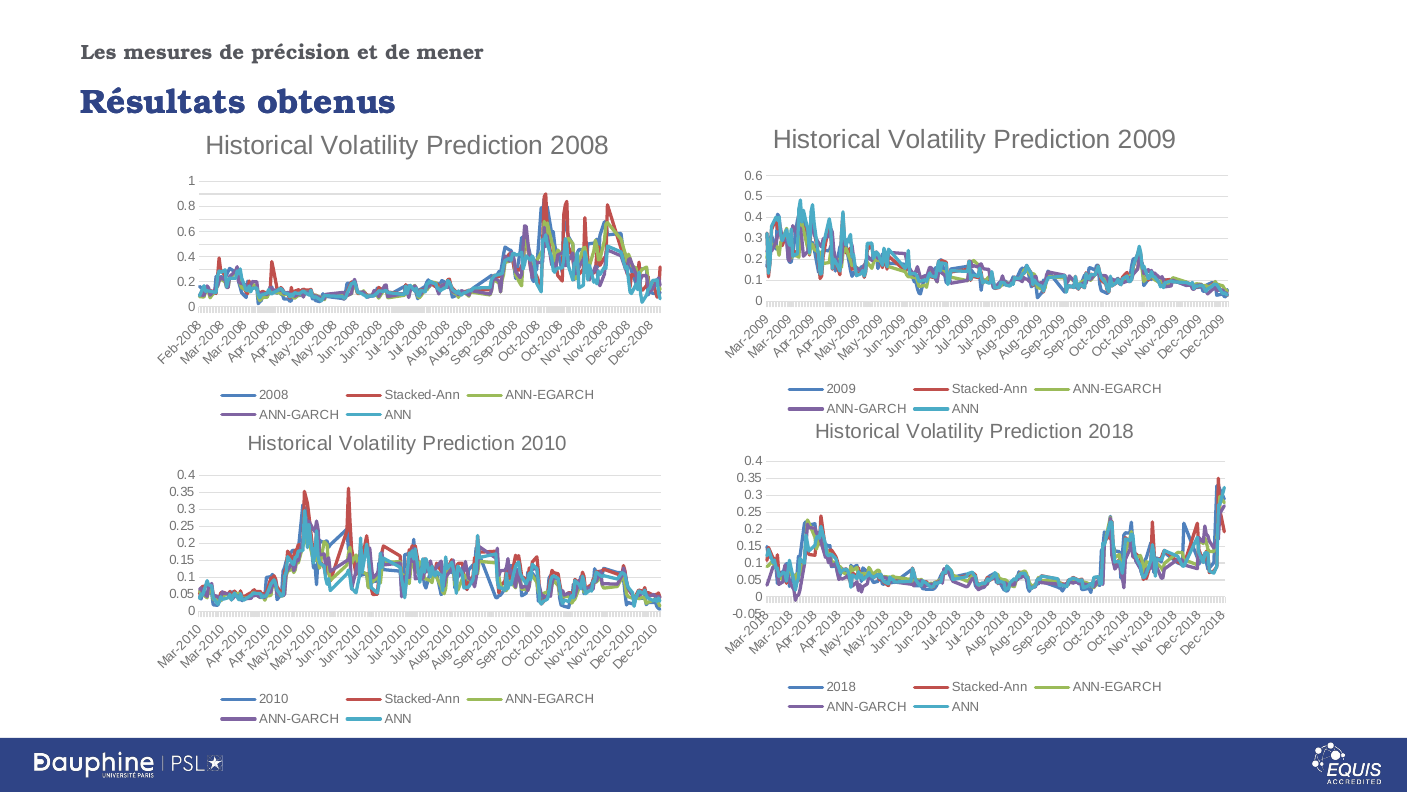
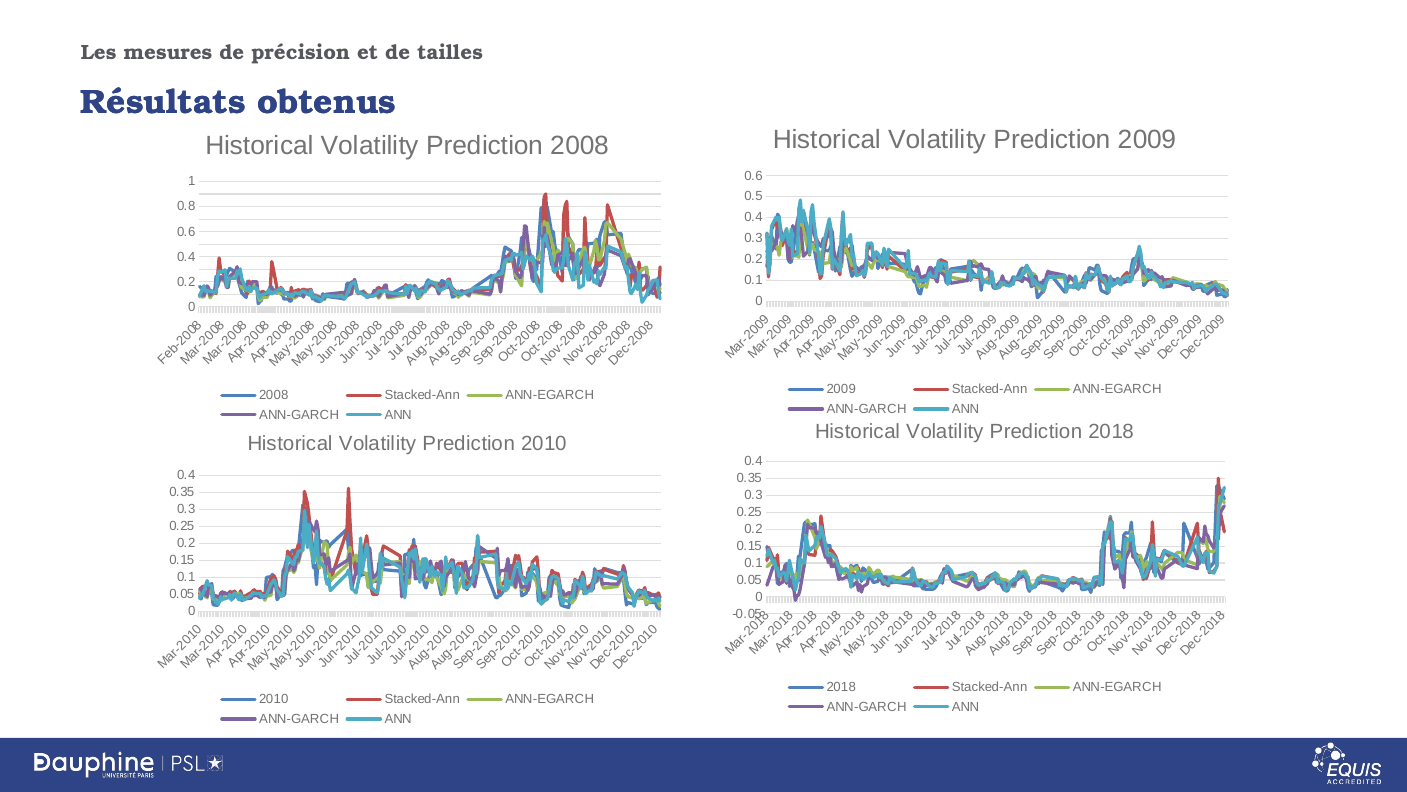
mener: mener -> tailles (450, 52)
